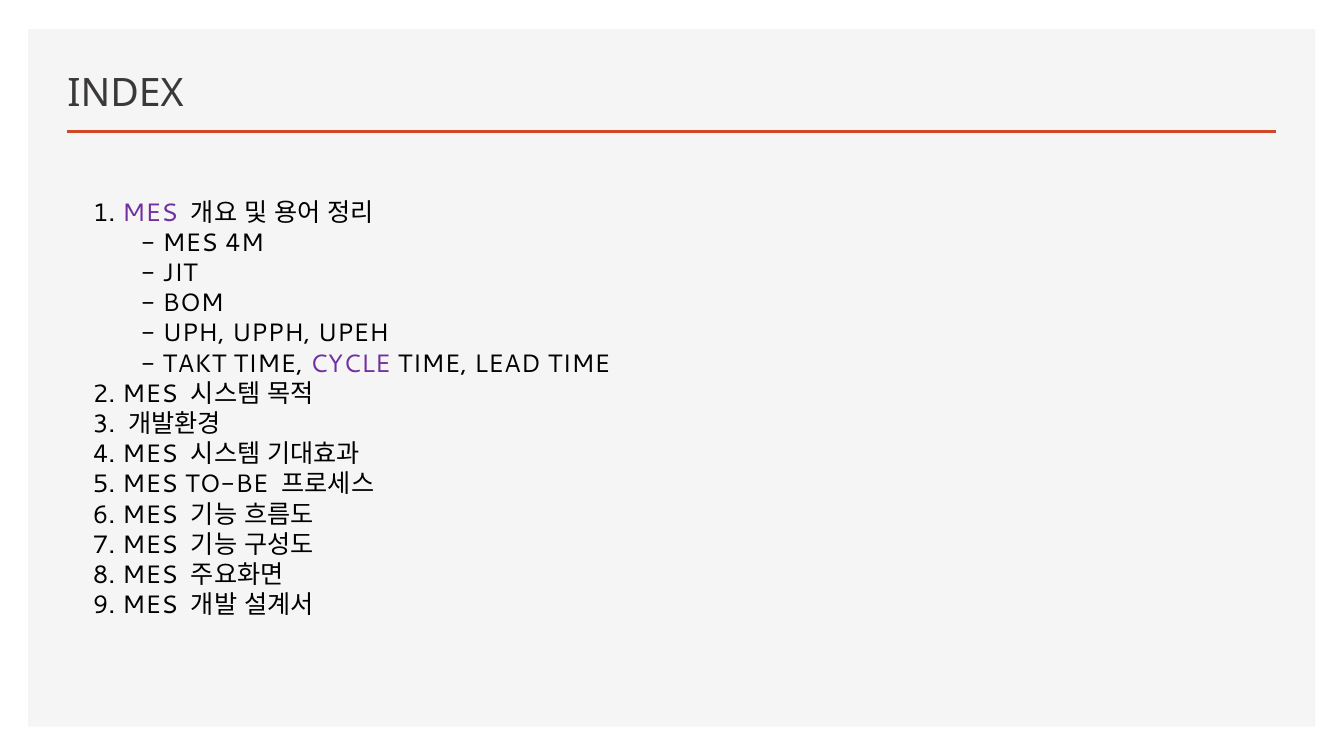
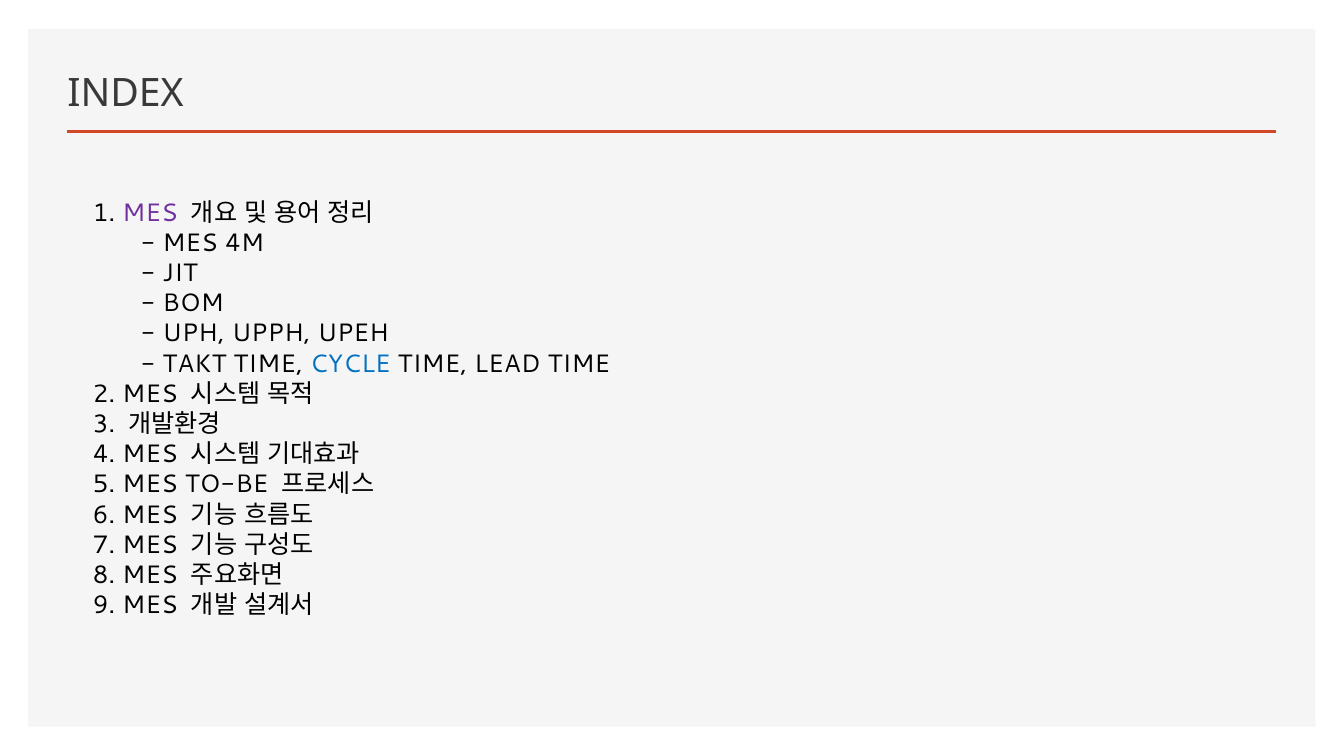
CYCLE colour: purple -> blue (350, 364)
